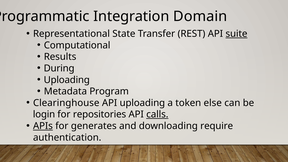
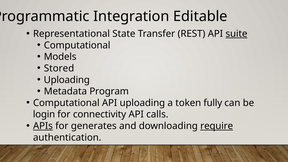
Domain: Domain -> Editable (200, 16)
Results: Results -> Models (60, 57)
During: During -> Stored (59, 68)
Clearinghouse: Clearinghouse -> Computational (66, 103)
else: else -> fully (213, 103)
repositories: repositories -> connectivity (100, 114)
calls underline: present -> none (157, 114)
require underline: none -> present (217, 126)
